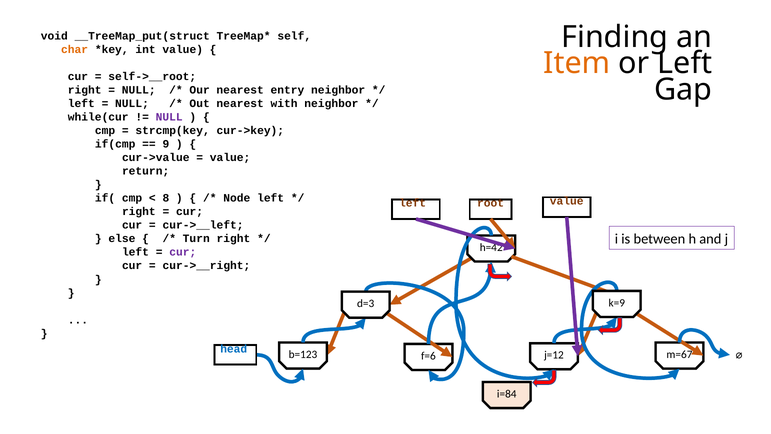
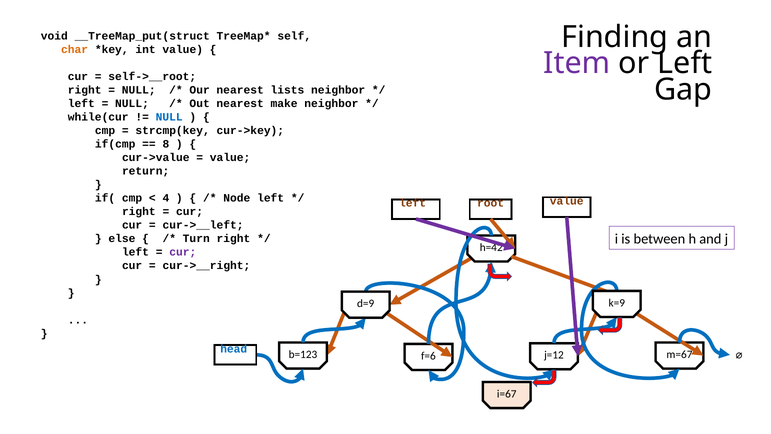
Item colour: orange -> purple (577, 63)
entry: entry -> lists (287, 90)
with: with -> make (284, 104)
NULL colour: purple -> blue (169, 117)
9: 9 -> 8 (166, 144)
8: 8 -> 4 (166, 198)
d=3: d=3 -> d=9 (366, 303)
i=84: i=84 -> i=67 (507, 394)
